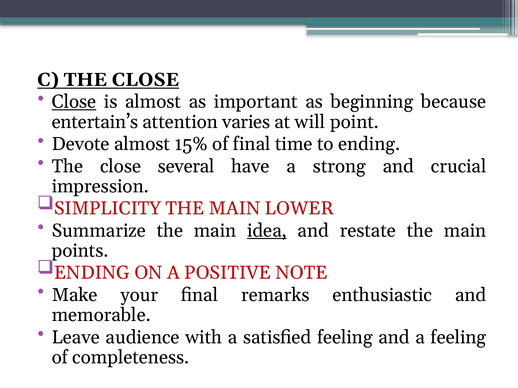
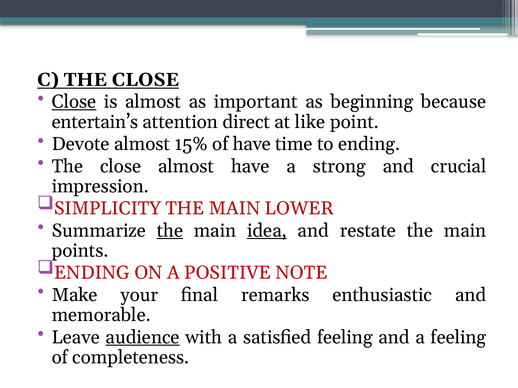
varies: varies -> direct (246, 122)
will: will -> like (310, 122)
of final: final -> have (252, 144)
close several: several -> almost (186, 166)
the underline: none -> present (170, 231)
audience underline: none -> present (143, 338)
